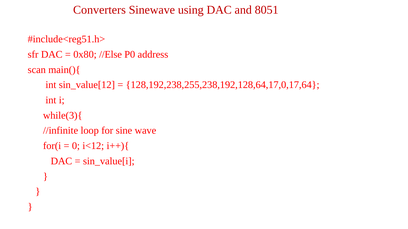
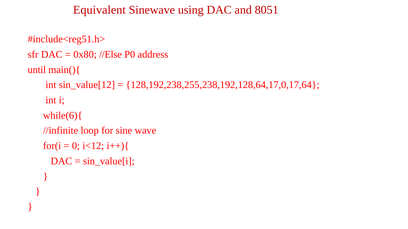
Converters: Converters -> Equivalent (99, 10)
scan: scan -> until (37, 70)
while(3){: while(3){ -> while(6){ (63, 116)
